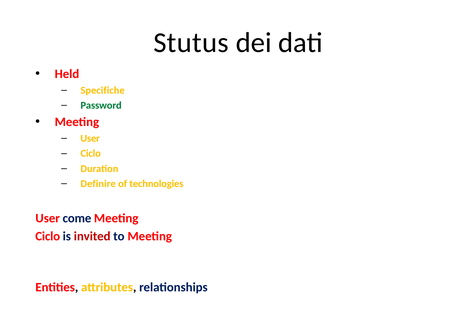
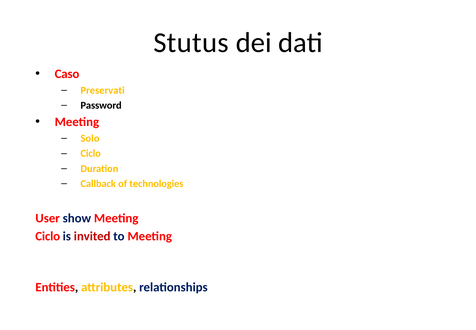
Held: Held -> Caso (67, 74)
Specifiche: Specifiche -> Preservati (103, 90)
Password colour: green -> black (101, 105)
User: User -> Solo (90, 138)
Definire: Definire -> Callback (98, 183)
come: come -> show (77, 218)
